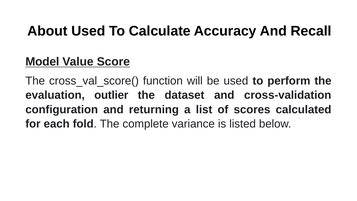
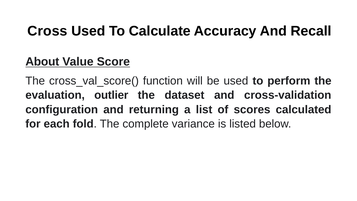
About: About -> Cross (47, 31)
Model: Model -> About (42, 62)
